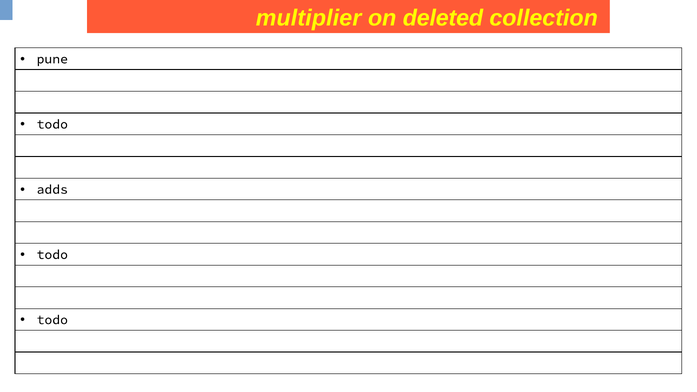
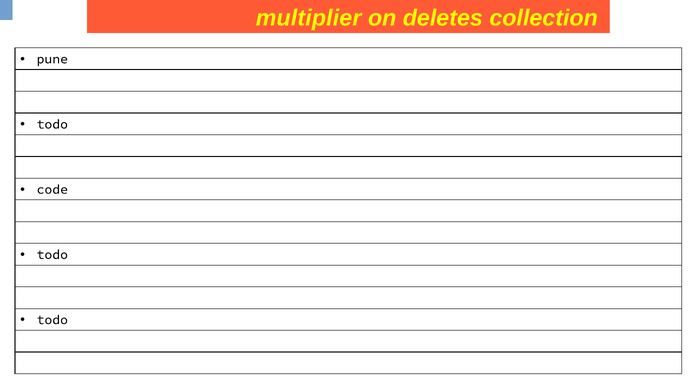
deleted: deleted -> deletes (443, 18)
adds: adds -> code (52, 189)
